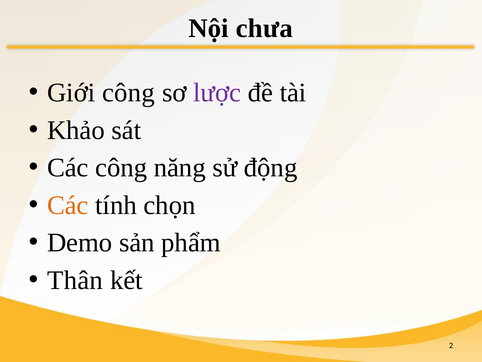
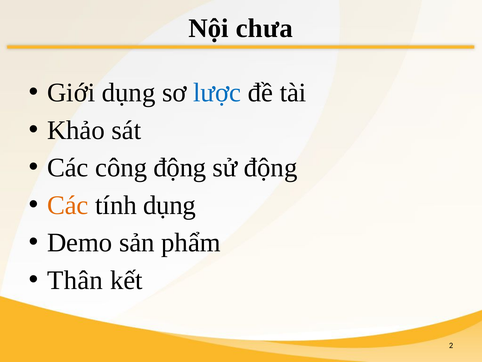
Giới công: công -> dụng (129, 93)
lược colour: purple -> blue (217, 93)
công năng: năng -> động (180, 168)
tính chọn: chọn -> dụng (170, 205)
